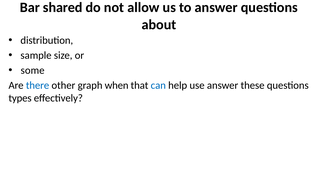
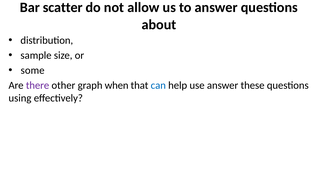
shared: shared -> scatter (63, 7)
there colour: blue -> purple (38, 85)
types: types -> using (20, 98)
